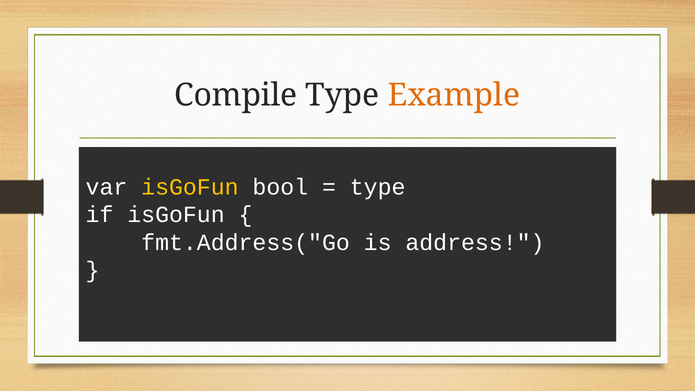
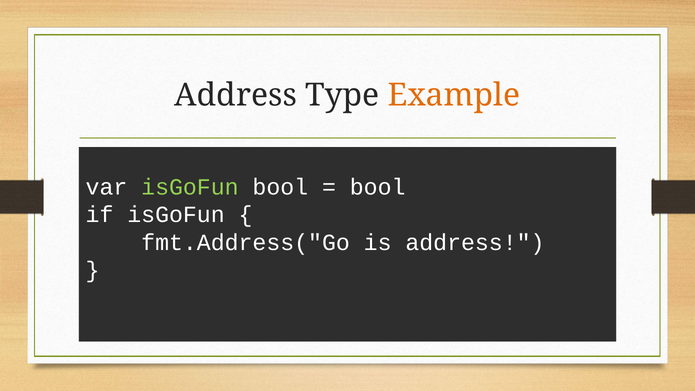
Compile: Compile -> Address (236, 95)
isGoFun colour: yellow -> light green (190, 187)
type: type -> bool (378, 187)
